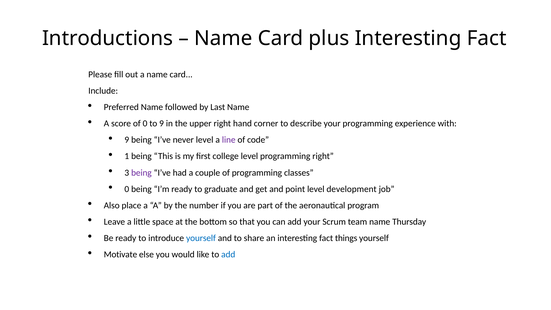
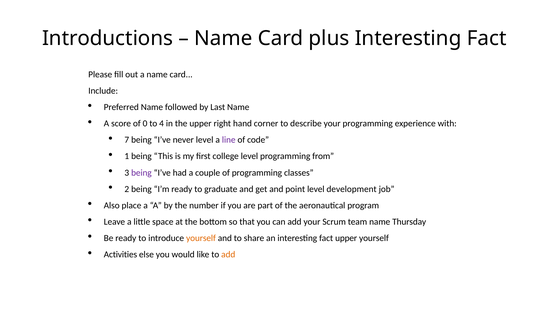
to 9: 9 -> 4 (162, 123)
9: 9 -> 7 (127, 140)
programming right: right -> from (323, 156)
0: 0 -> 2 (127, 189)
yourself colour: blue -> orange (201, 238)
fact things: things -> upper (346, 238)
Motivate: Motivate -> Activities (120, 254)
add colour: blue -> orange (228, 254)
